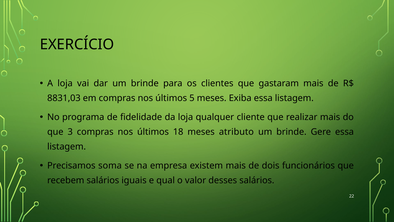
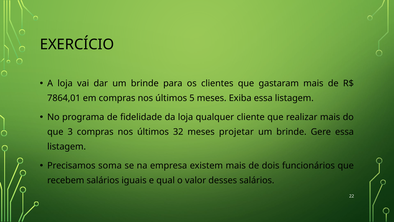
8831,03: 8831,03 -> 7864,01 (64, 98)
18: 18 -> 32 (178, 132)
atributo: atributo -> projetar (236, 132)
